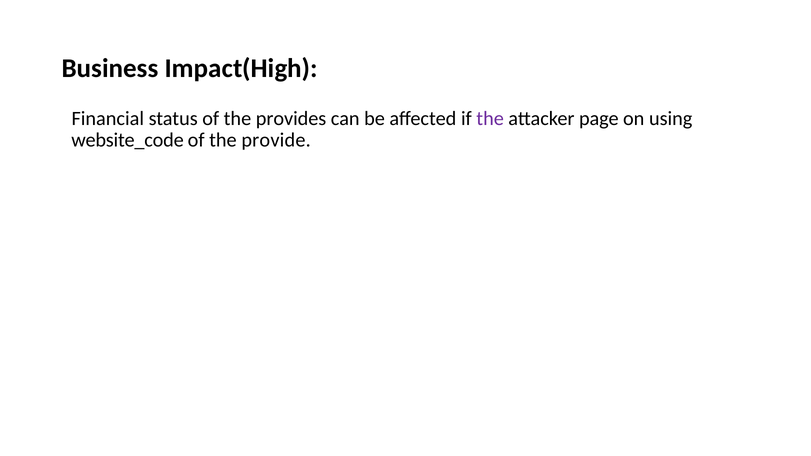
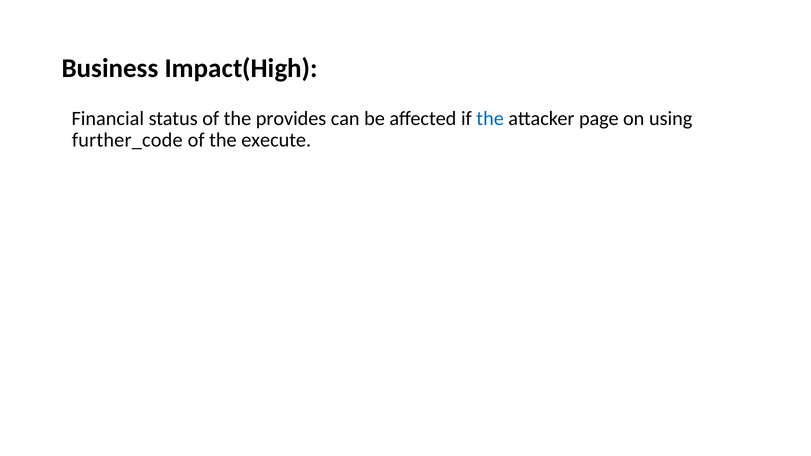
the colour: purple -> blue (490, 118)
website_code: website_code -> further_code (127, 140)
provide: provide -> execute (276, 140)
